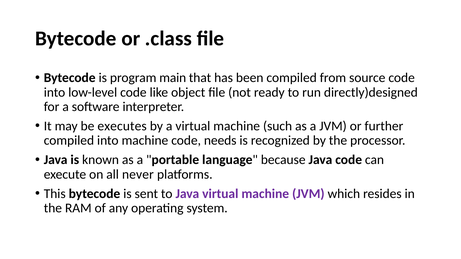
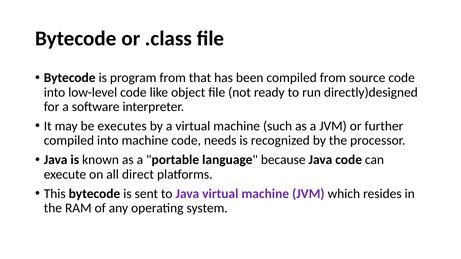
program main: main -> from (173, 78)
never: never -> direct (138, 175)
